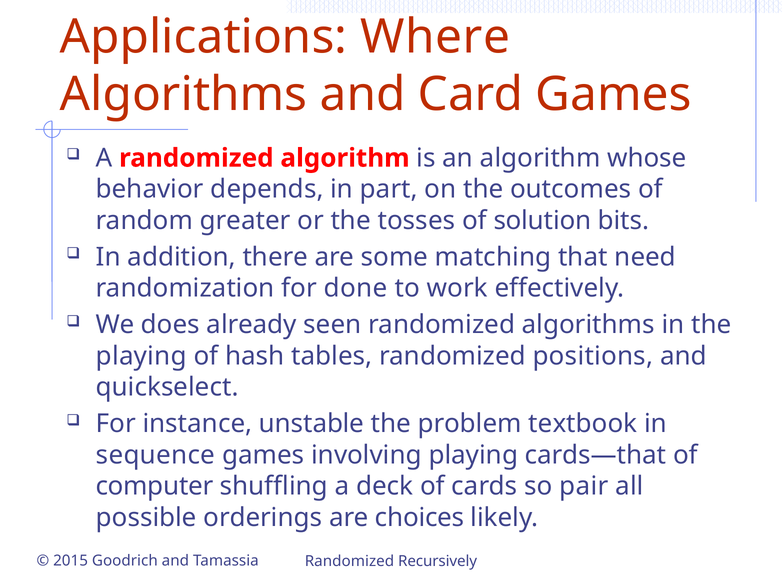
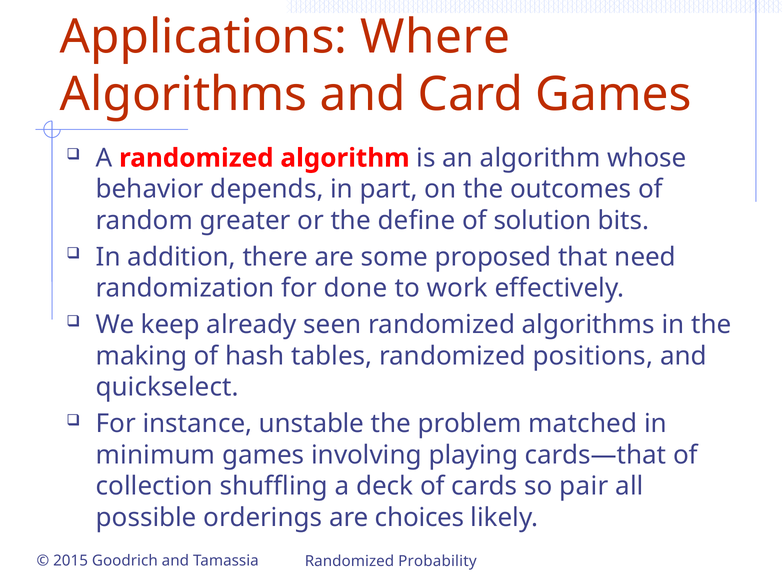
tosses: tosses -> define (416, 221)
matching: matching -> proposed (493, 257)
does: does -> keep (170, 325)
playing: playing -> making (141, 356)
textbook: textbook -> matched (583, 424)
sequence: sequence -> minimum (156, 455)
computer: computer -> collection (154, 487)
Recursively: Recursively -> Probability (437, 561)
